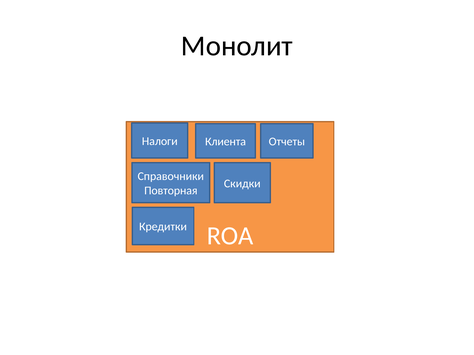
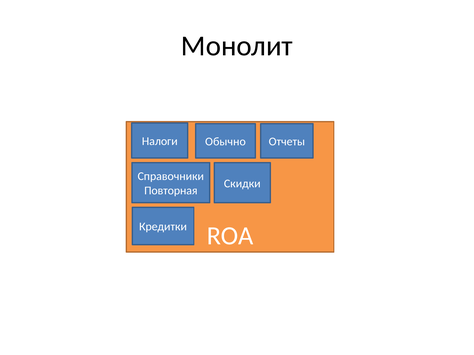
Клиента: Клиента -> Обычно (225, 142)
